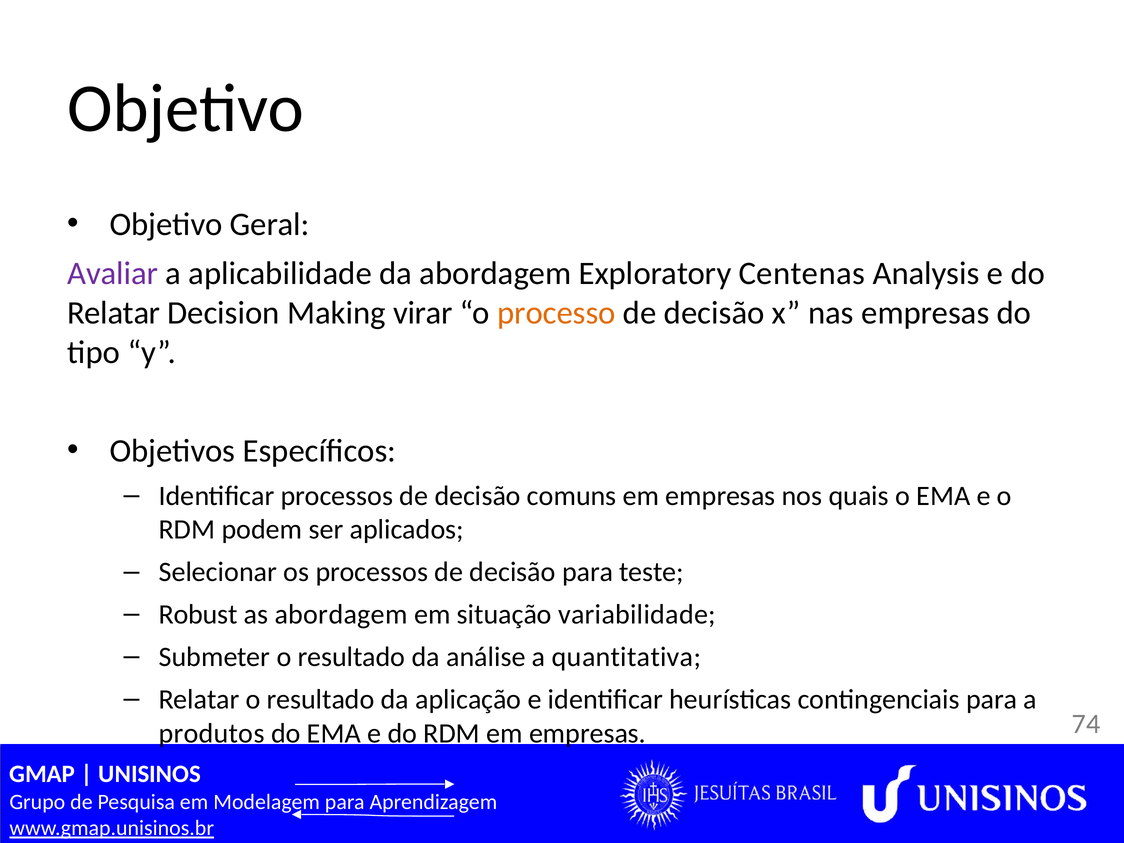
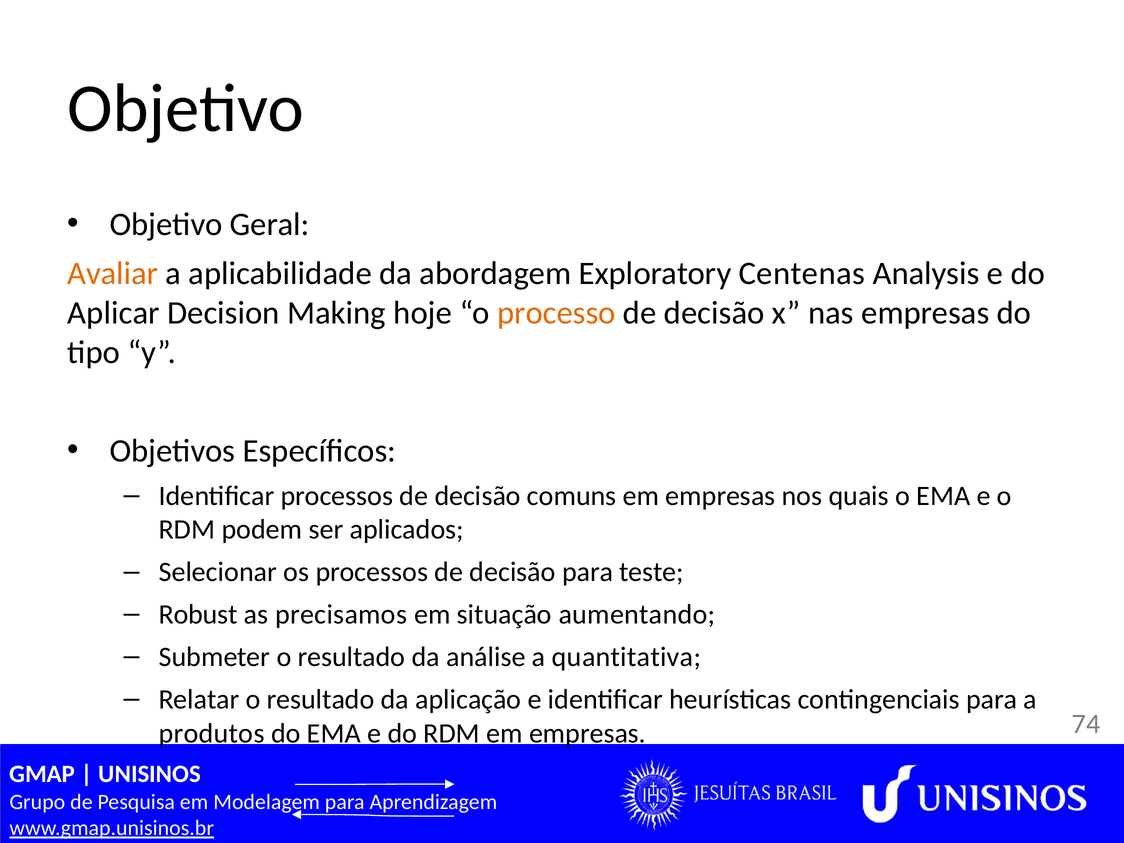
Avaliar colour: purple -> orange (113, 274)
Relatar: Relatar -> Aplicar (114, 313)
virar: virar -> hoje (423, 313)
as abordagem: abordagem -> precisamos (341, 615)
variabilidade: variabilidade -> aumentando (637, 615)
